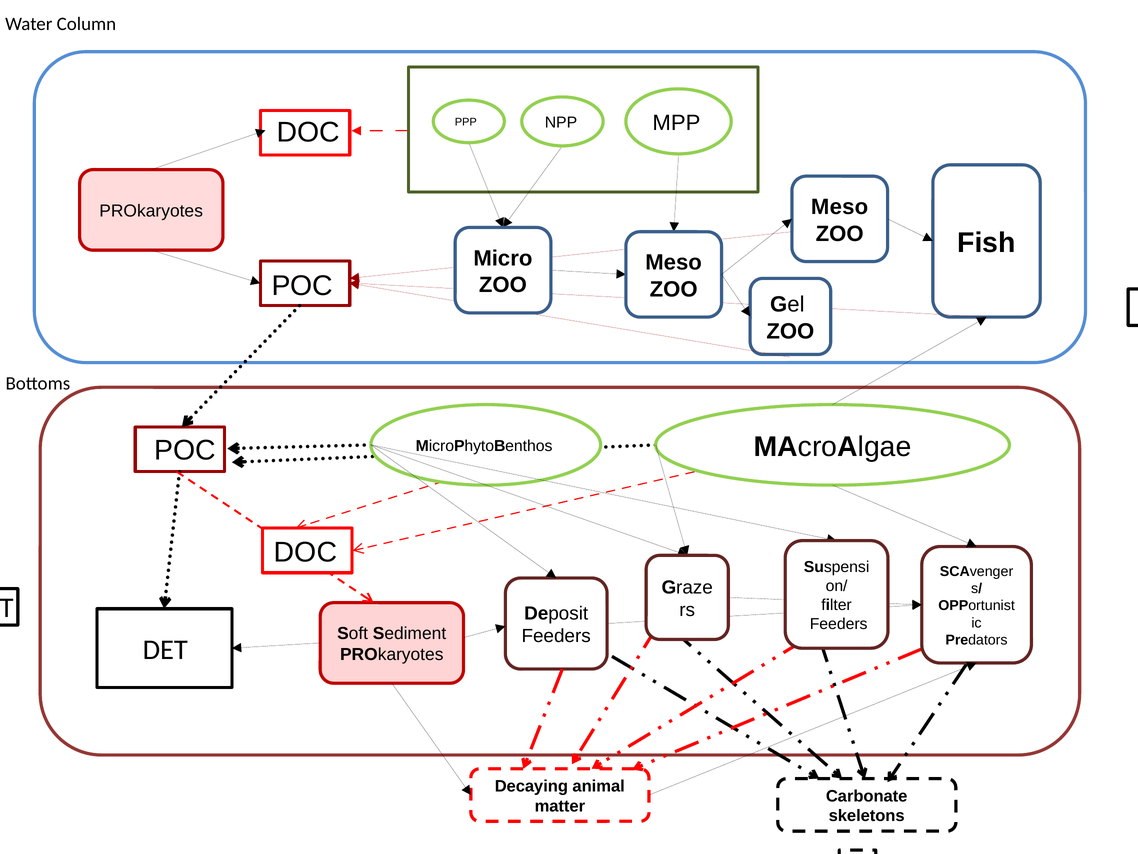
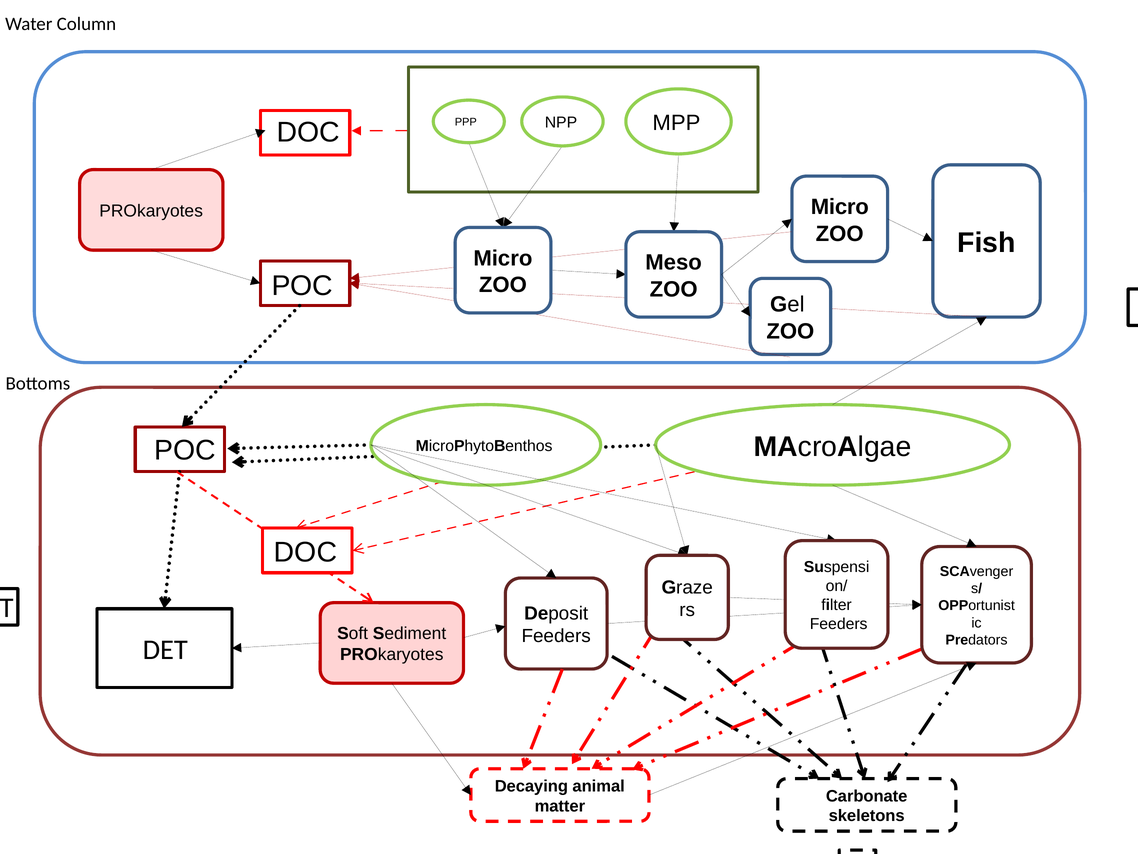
Meso: Meso -> Micro (840, 207)
